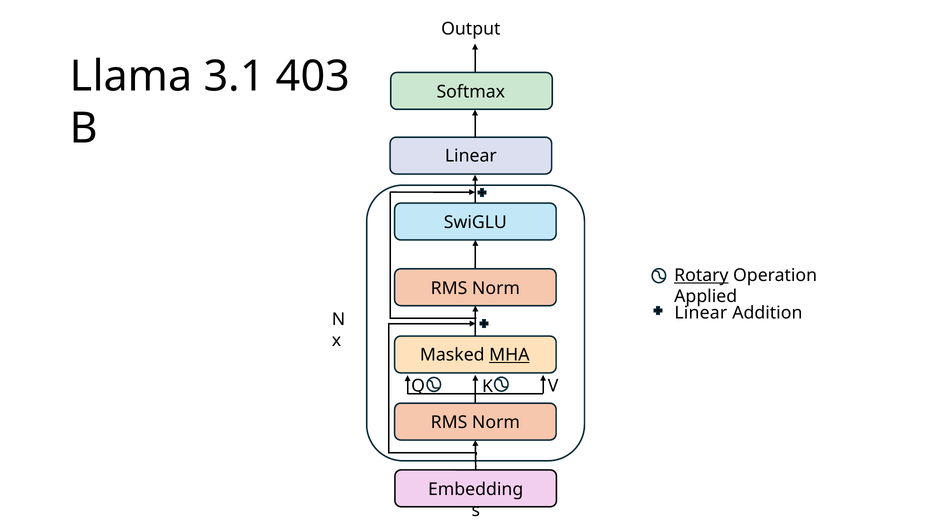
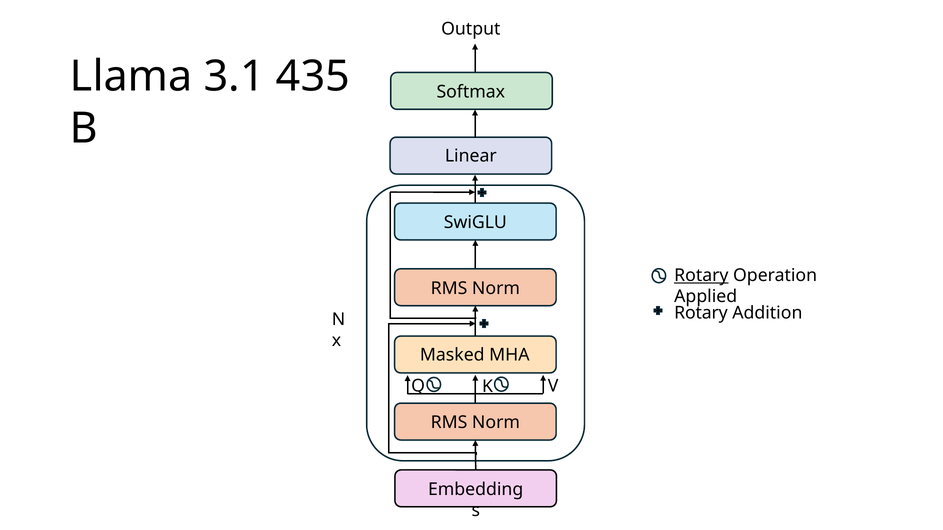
403: 403 -> 435 (313, 77)
Linear: Linear -> Rotary (701, 313)
MHA underline: present -> none (509, 355)
